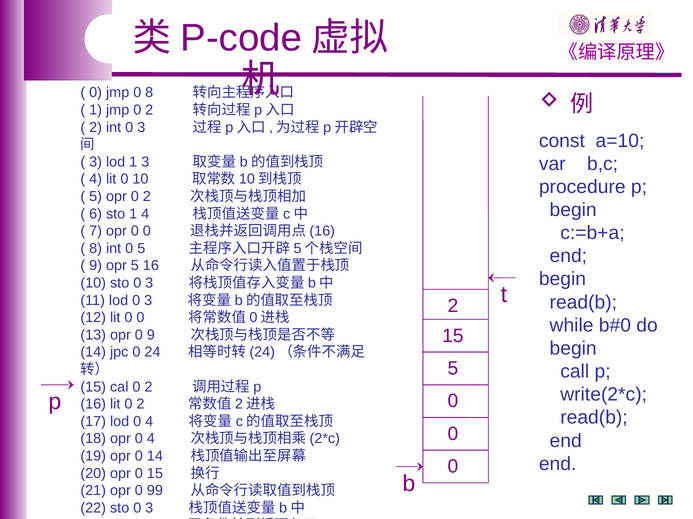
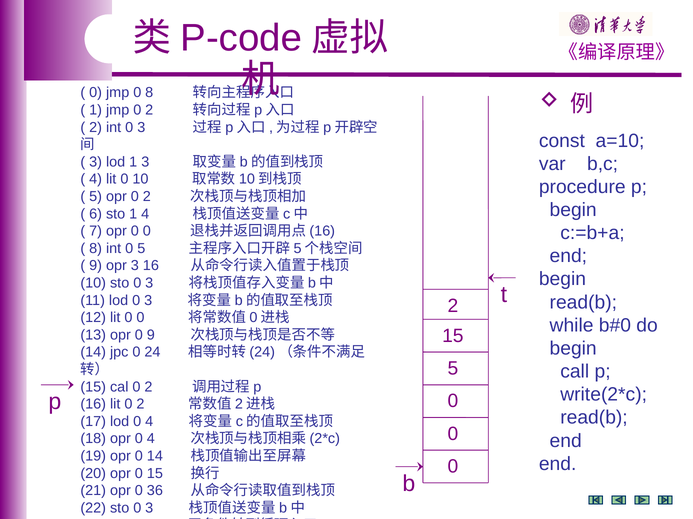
opr 5: 5 -> 3 (135, 266)
99: 99 -> 36 (155, 491)
